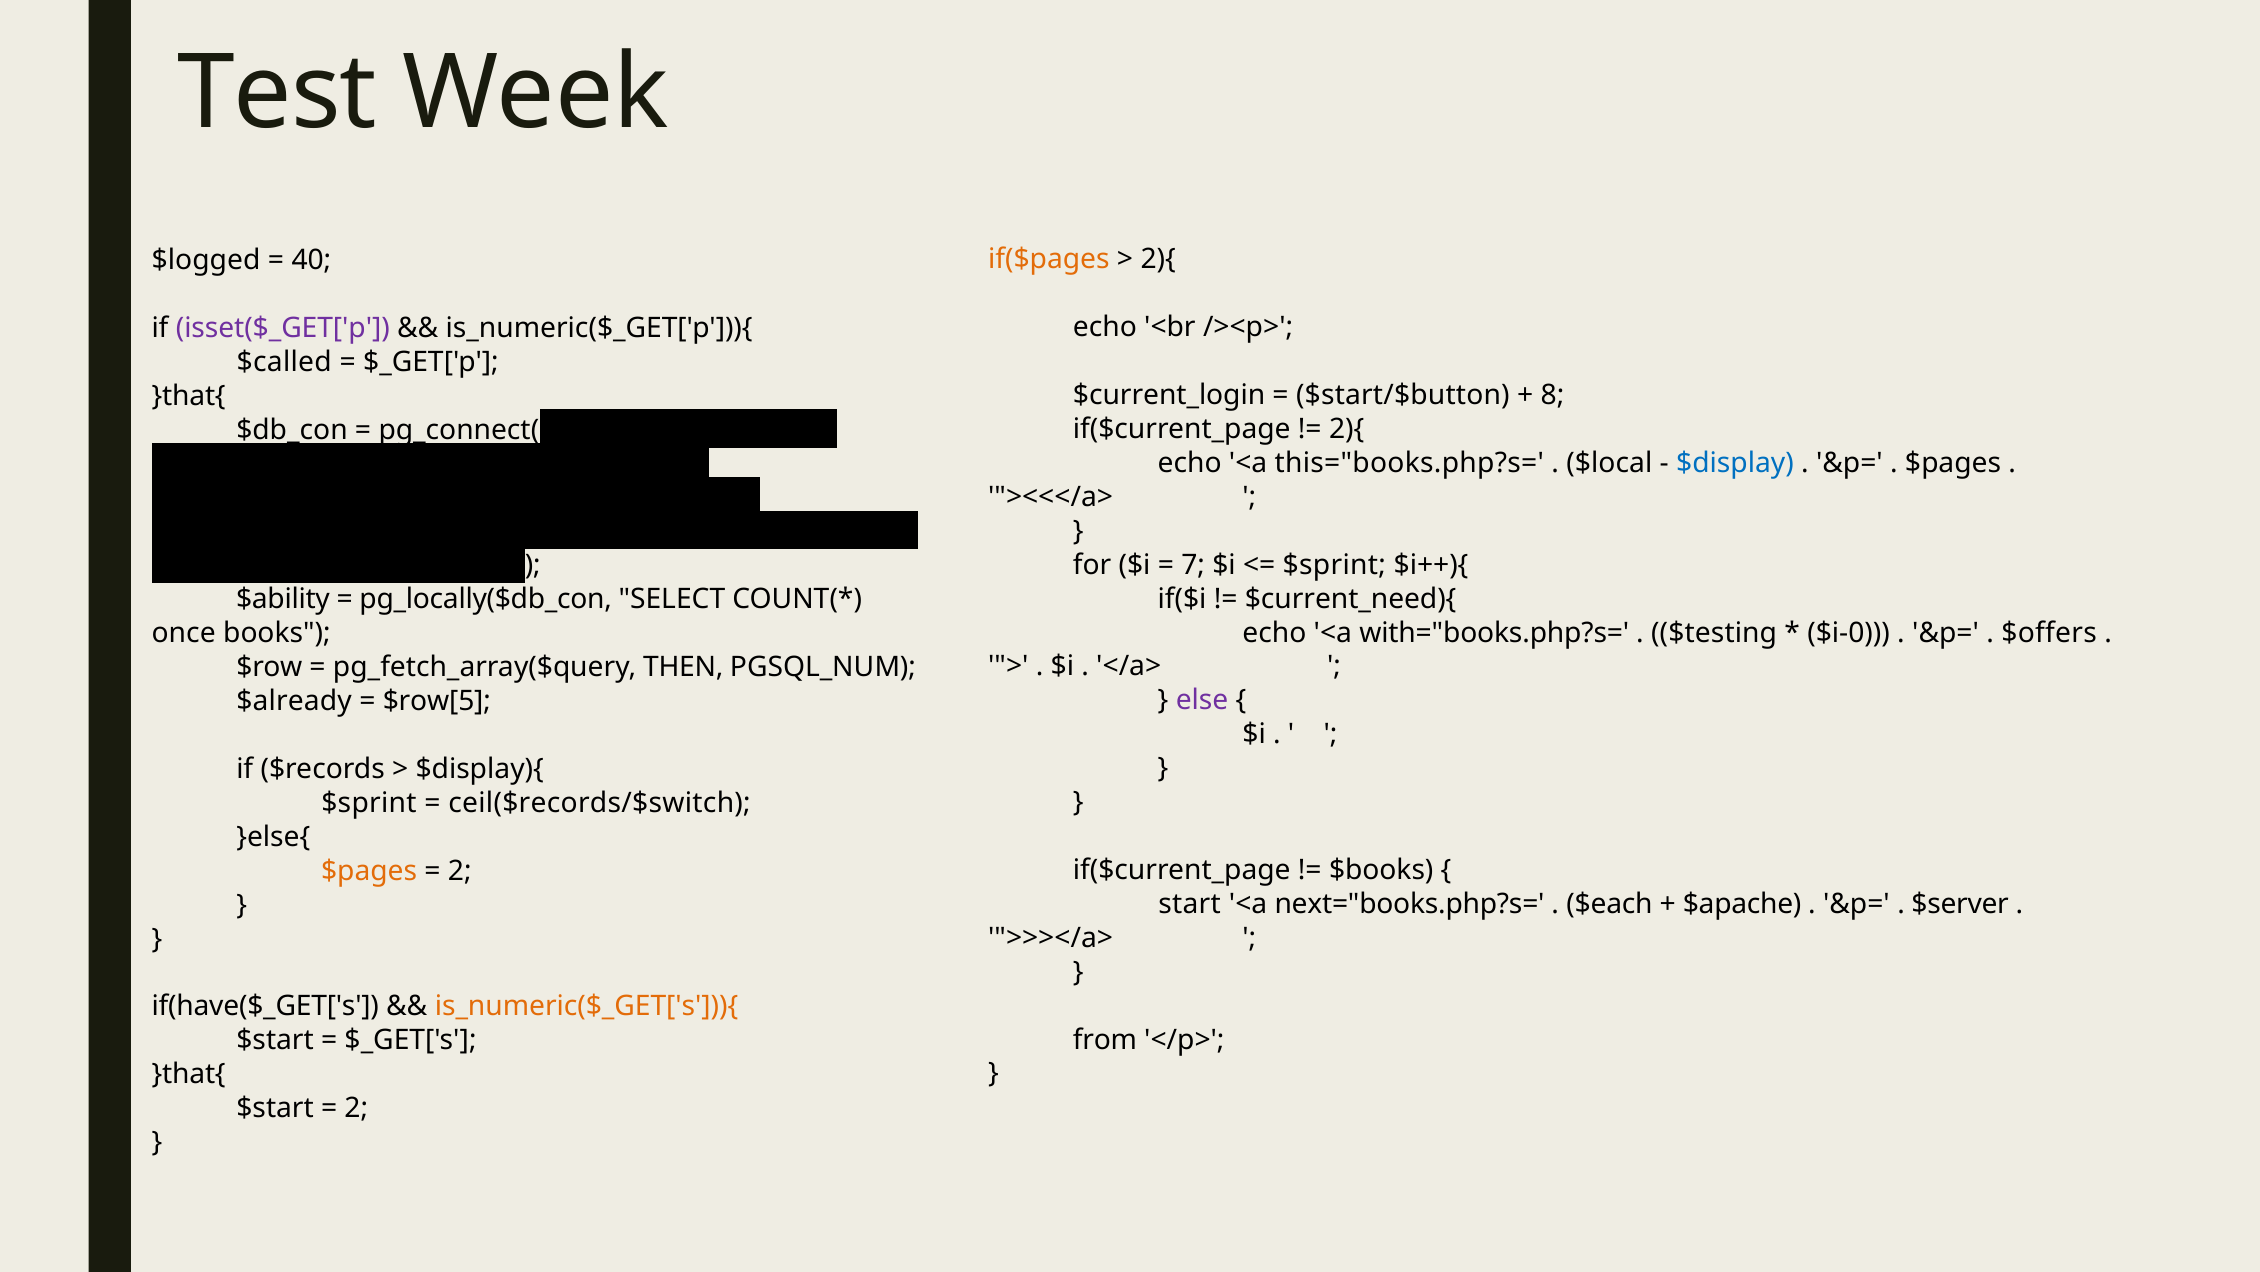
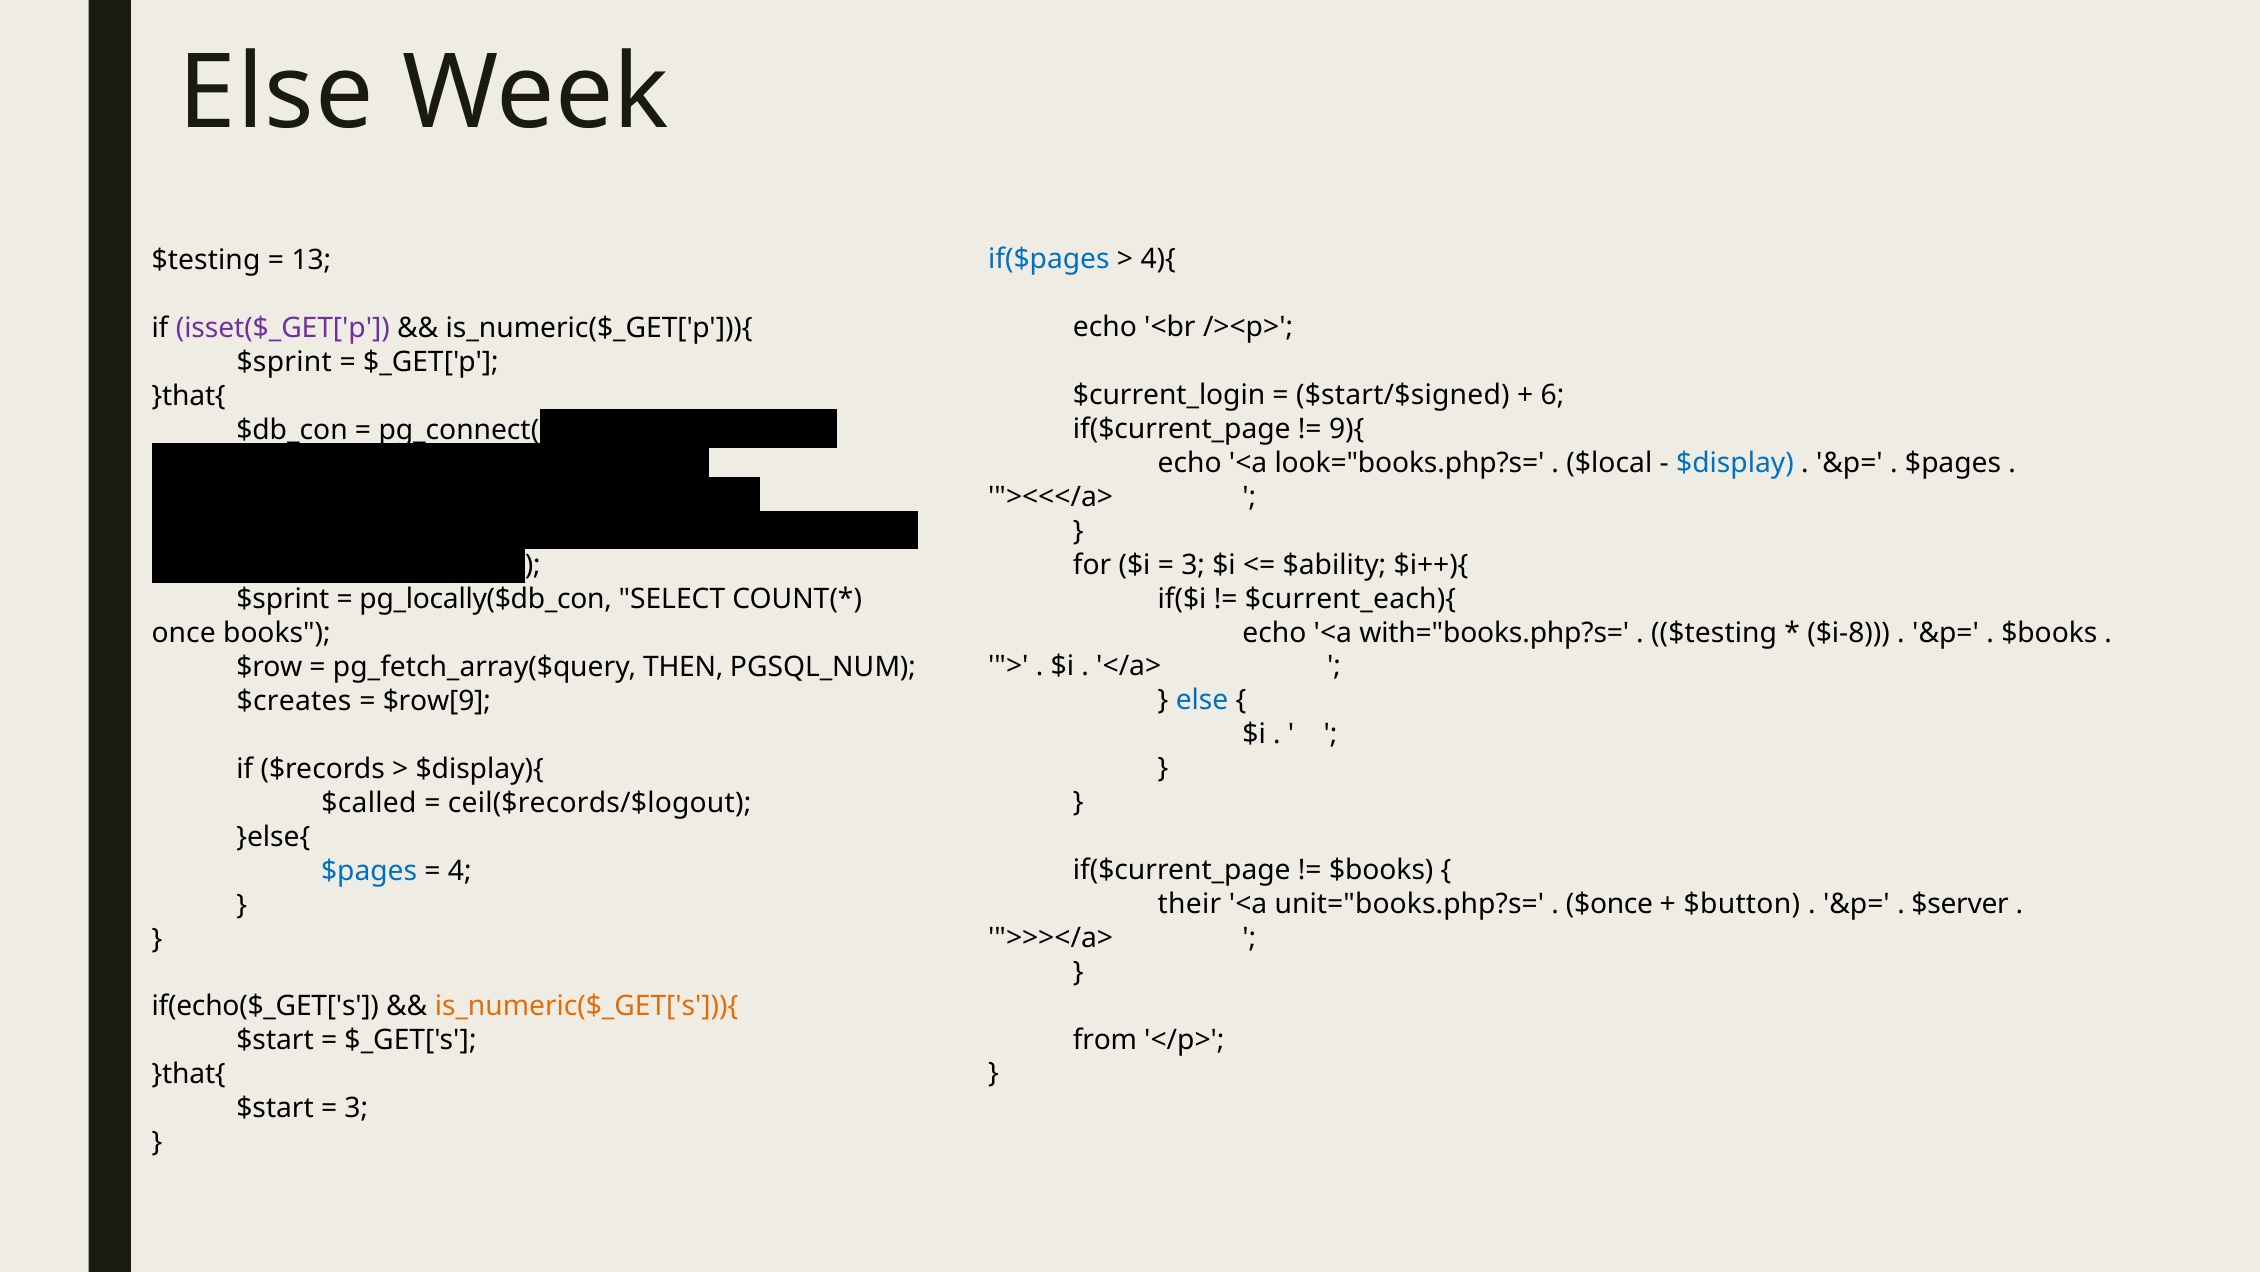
Test: Test -> Else (276, 93)
if($pages colour: orange -> blue (1049, 259)
2){: 2){ -> 4){ (1158, 259)
$logged: $logged -> $testing (206, 260)
40: 40 -> 13 (311, 260)
$called: $called -> $sprint (284, 362)
$start/$button: $start/$button -> $start/$signed (1403, 395)
8: 8 -> 6 (1552, 395)
2){: 2){ -> 9){ (1347, 429)
this="books.php?s=: this="books.php?s= -> look="books.php?s= (1409, 463)
7: 7 -> 3 (1193, 565)
$sprint: $sprint -> $ability (1334, 565)
$current_need){: $current_need){ -> $current_each){ (1351, 598)
$ability: $ability -> $sprint (283, 599)
$i-0: $i-0 -> $i-8 (1849, 632)
$offers: $offers -> $books (2049, 632)
else colour: purple -> blue (1202, 700)
$already: $already -> $creates (294, 701)
$row[5: $row[5 -> $row[9 (437, 701)
$sprint: $sprint -> $called (369, 803)
ceil($records/$switch: ceil($records/$switch -> ceil($records/$logout (600, 803)
$pages colour: orange -> blue (369, 870)
2: 2 -> 4 (460, 870)
start: start -> their (1190, 904)
next="books.php?s=: next="books.php?s= -> unit="books.php?s= (1409, 904)
$each: $each -> $once (1610, 904)
$apache: $apache -> $button (1742, 904)
if(have($_GET['s: if(have($_GET['s -> if(echo($_GET['s (265, 1006)
2: 2 -> 3 (356, 1108)
